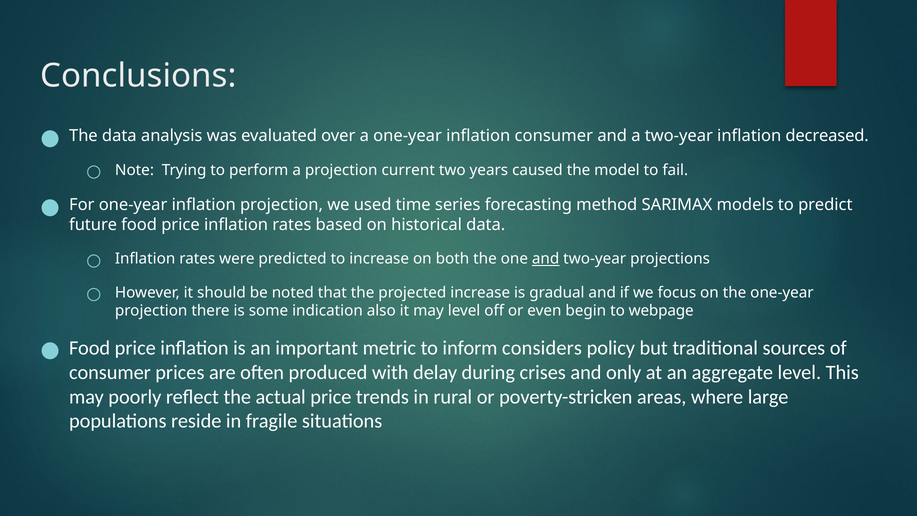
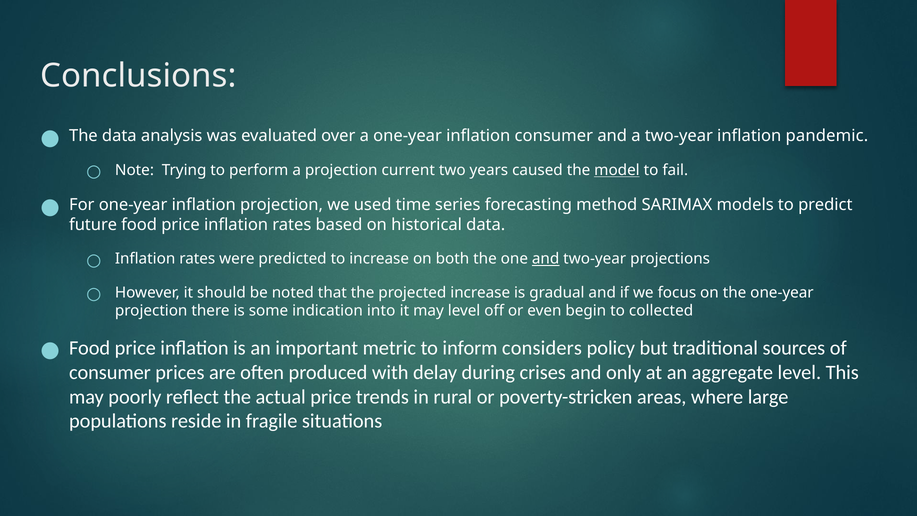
decreased: decreased -> pandemic (827, 136)
model underline: none -> present (617, 170)
also: also -> into (381, 311)
webpage: webpage -> collected (661, 311)
